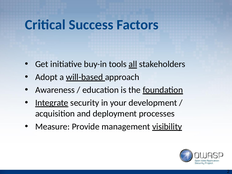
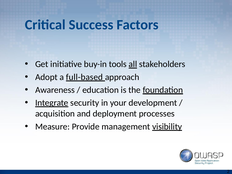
will-based: will-based -> full-based (84, 77)
